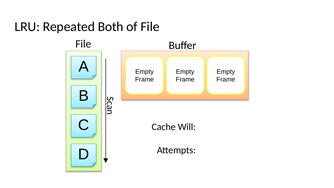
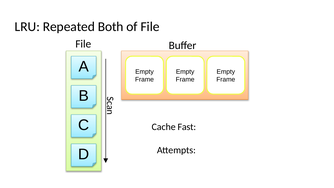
Will: Will -> Fast (187, 127)
